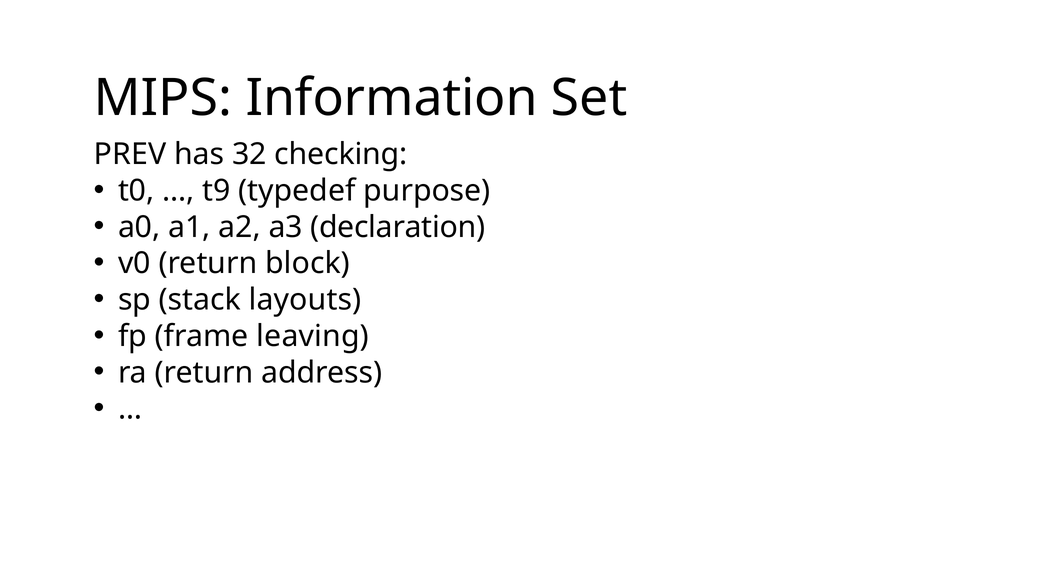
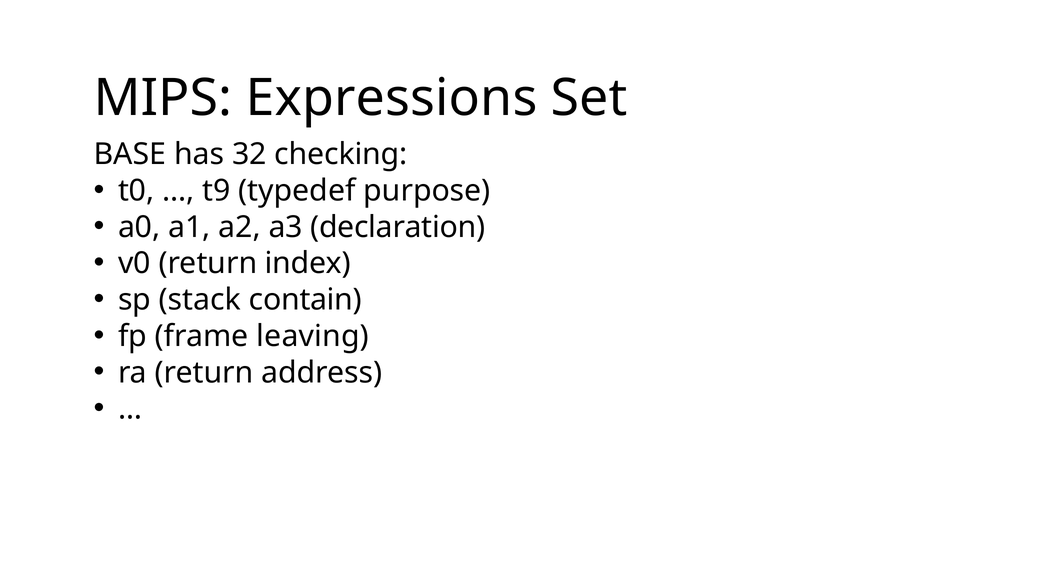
Information: Information -> Expressions (391, 98)
PREV: PREV -> BASE (130, 154)
block: block -> index (308, 263)
layouts: layouts -> contain (305, 300)
